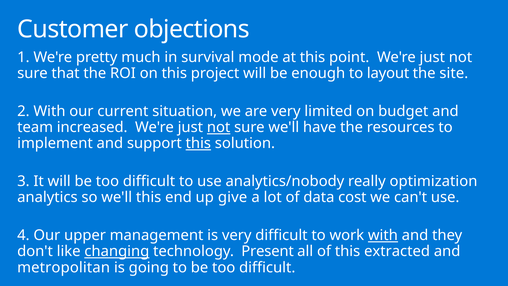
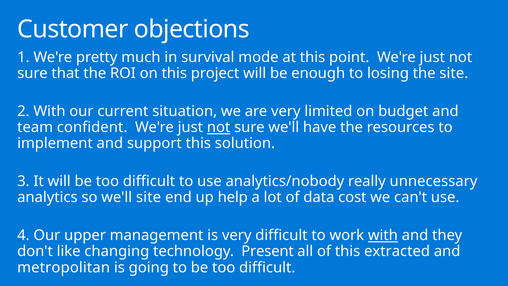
layout: layout -> losing (388, 73)
increased: increased -> confident (92, 127)
this underline: present -> none (198, 143)
optimization: optimization -> unnecessary (433, 181)
we'll this: this -> site (149, 197)
give: give -> help (233, 197)
changing underline: present -> none (117, 251)
